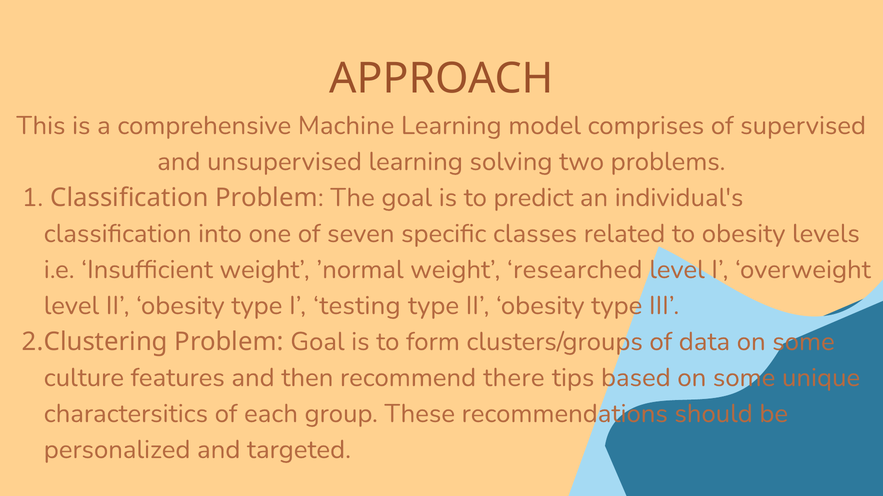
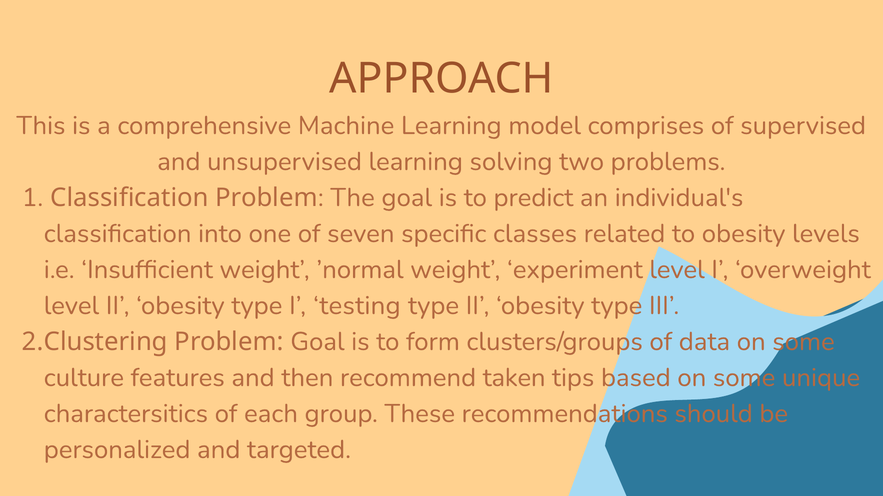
researched: researched -> experiment (575, 270)
there: there -> taken (514, 378)
